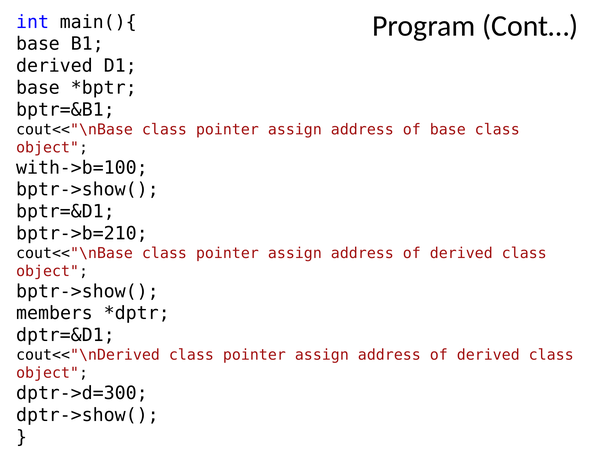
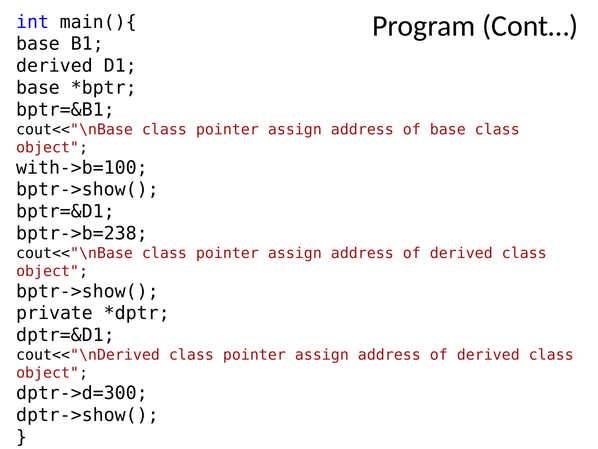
bptr->b=210: bptr->b=210 -> bptr->b=238 (82, 233)
members: members -> private (55, 313)
